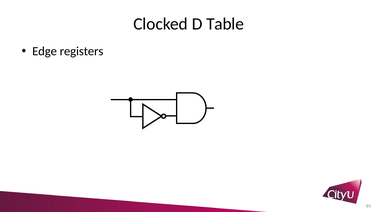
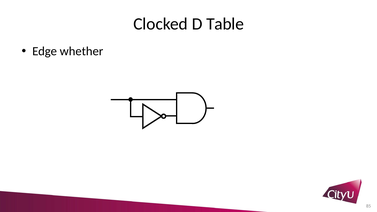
registers: registers -> whether (81, 51)
